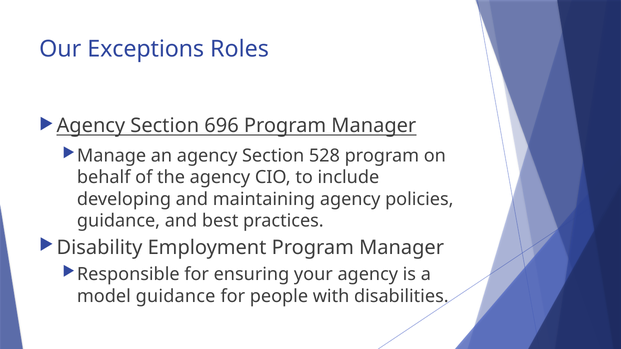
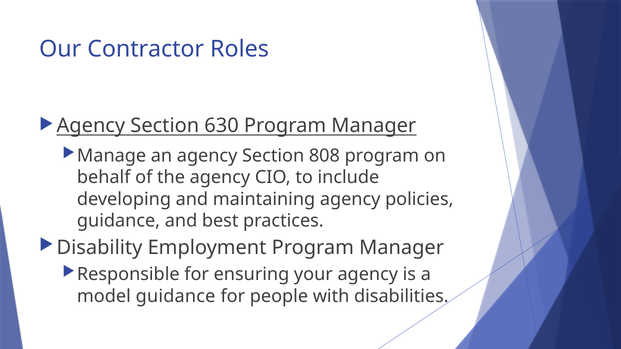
Exceptions: Exceptions -> Contractor (146, 49)
696: 696 -> 630 (222, 126)
528: 528 -> 808 (324, 156)
